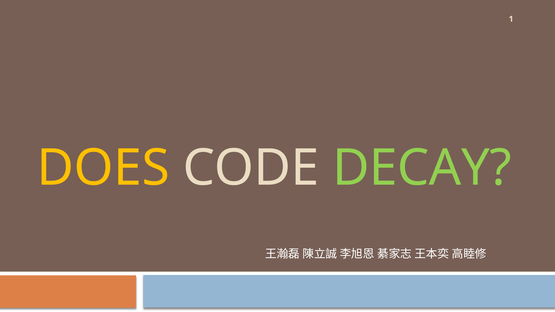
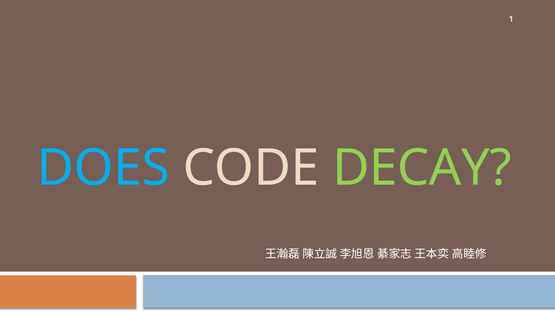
DOES colour: yellow -> light blue (103, 168)
